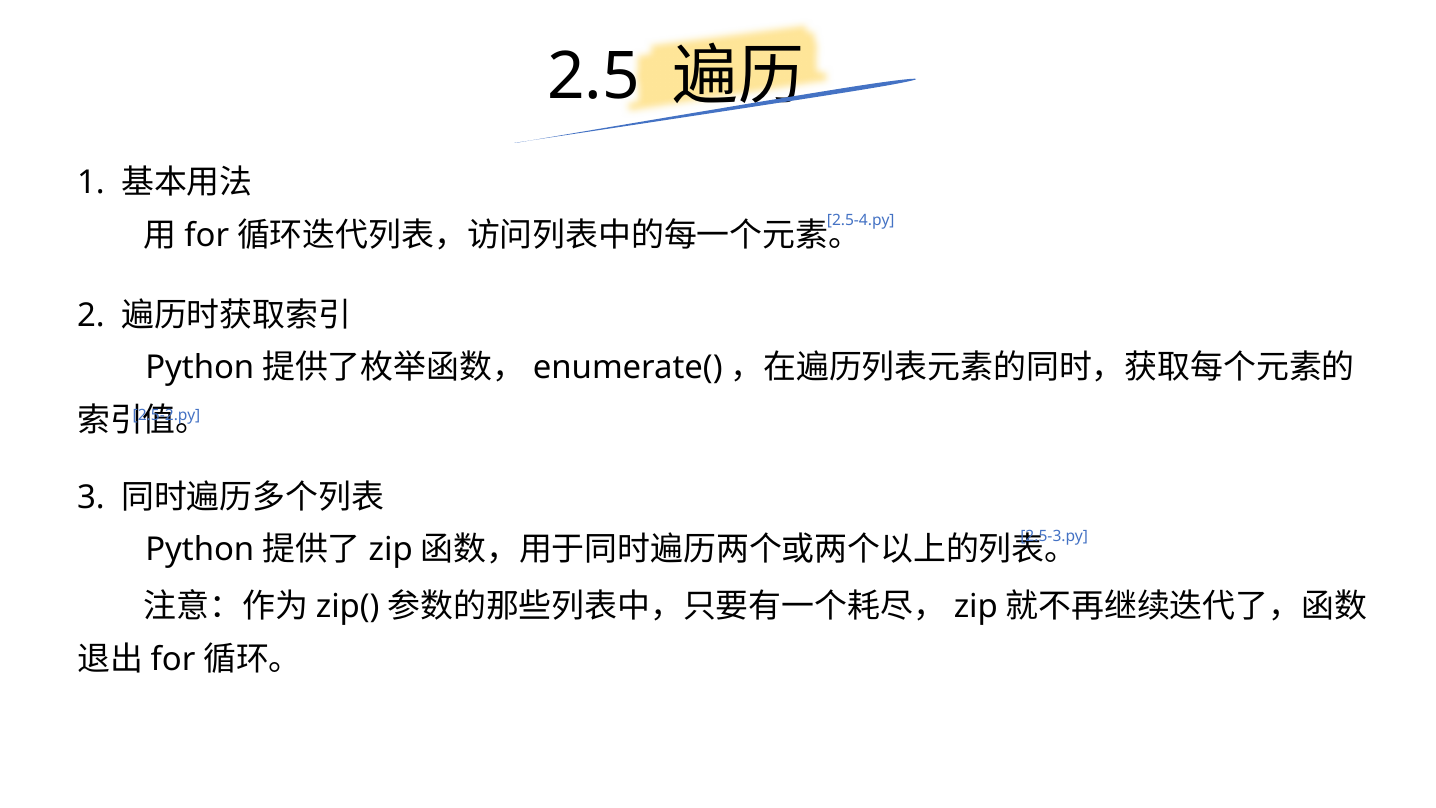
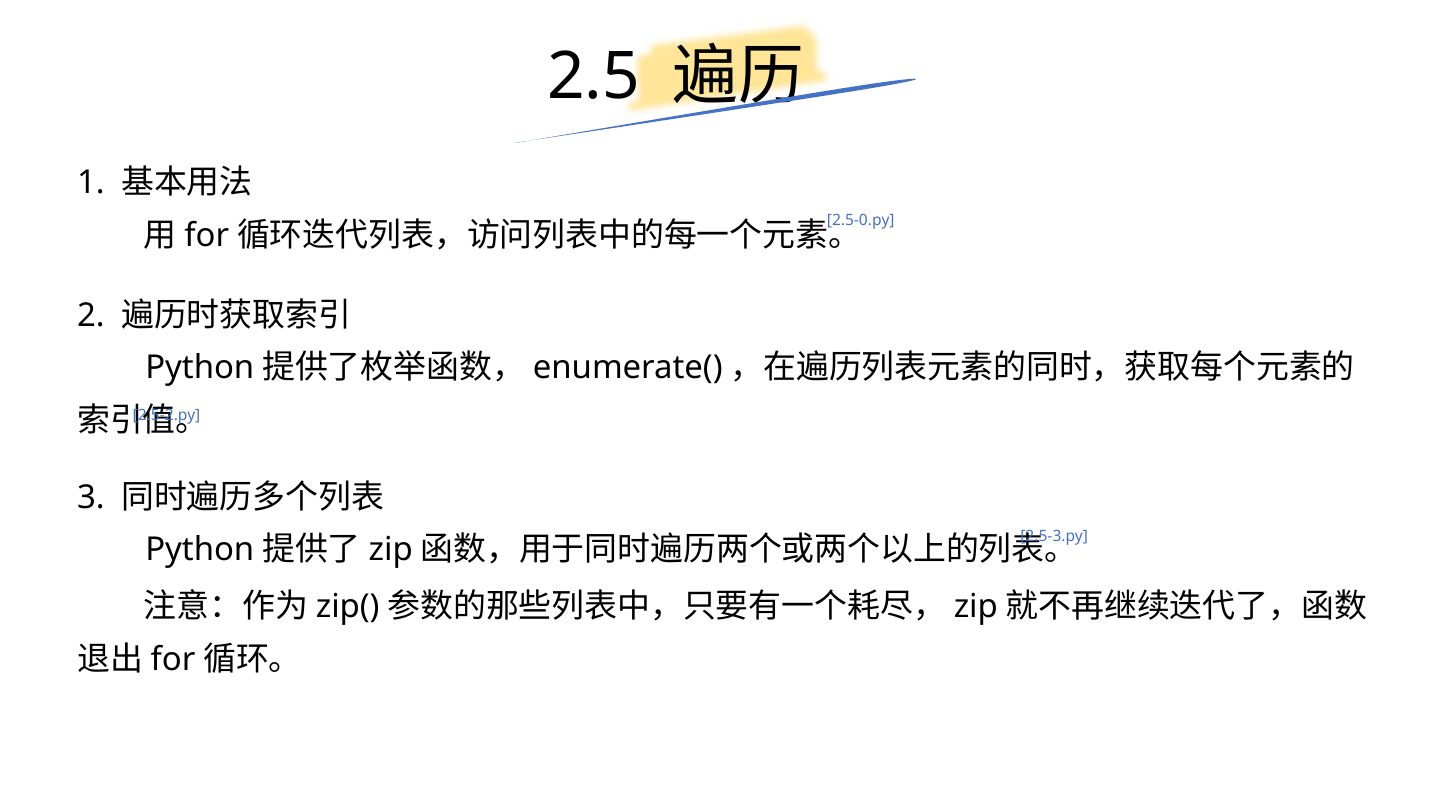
2.5-4.py: 2.5-4.py -> 2.5-0.py (861, 220)
